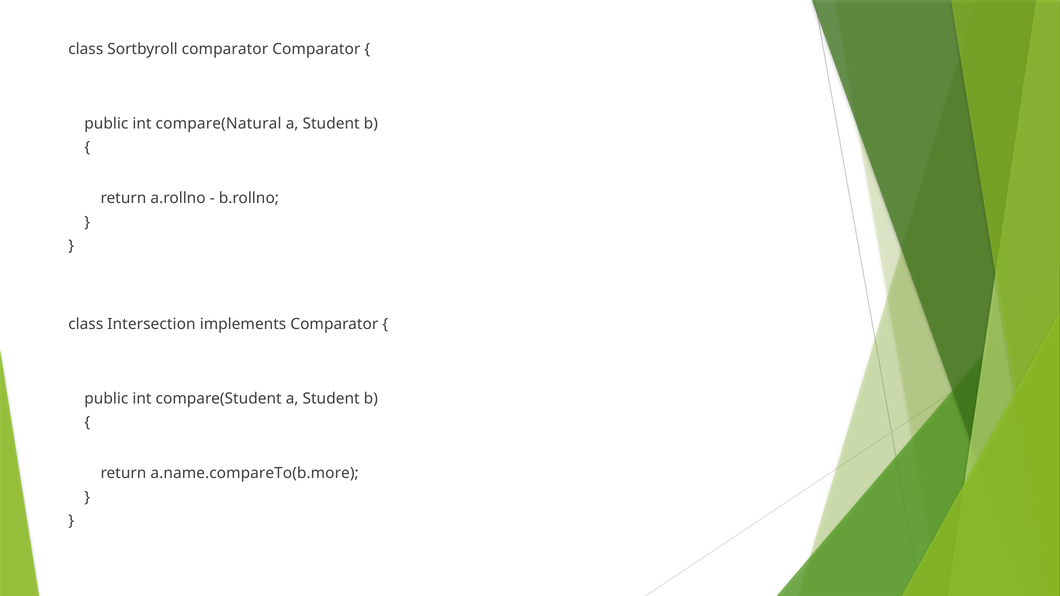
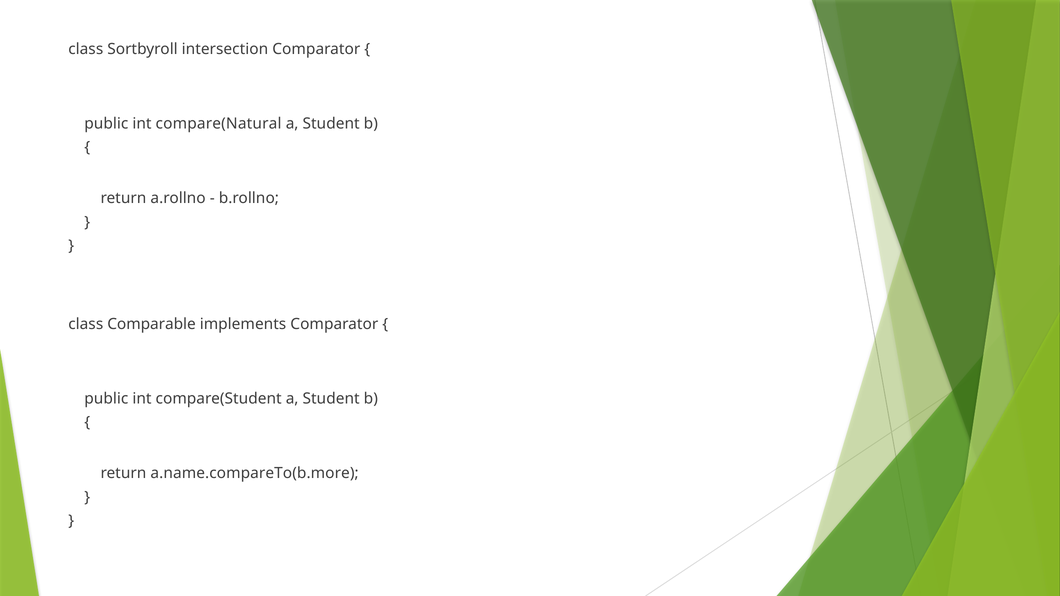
Sortbyroll comparator: comparator -> intersection (225, 49)
Intersection: Intersection -> Comparable (152, 324)
